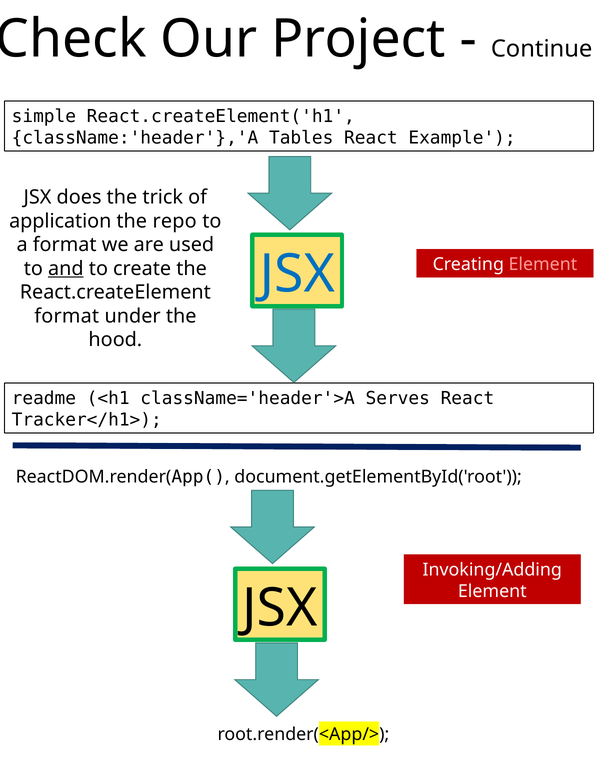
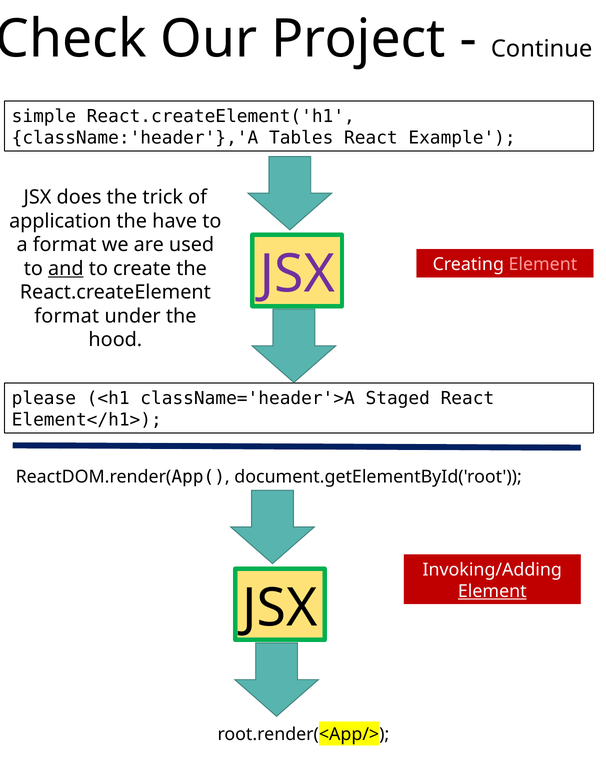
repo: repo -> have (175, 221)
JSX colour: blue -> purple (297, 274)
readme: readme -> please (44, 399)
Serves: Serves -> Staged (398, 399)
Tracker</h1>: Tracker</h1> -> Element</h1> (87, 420)
Element underline: none -> present (492, 591)
